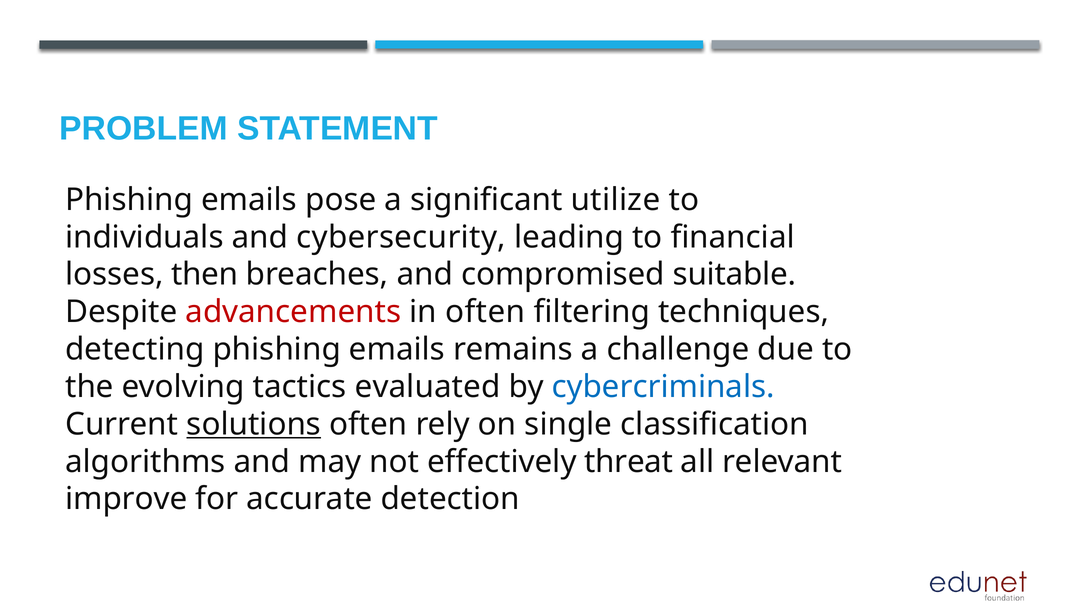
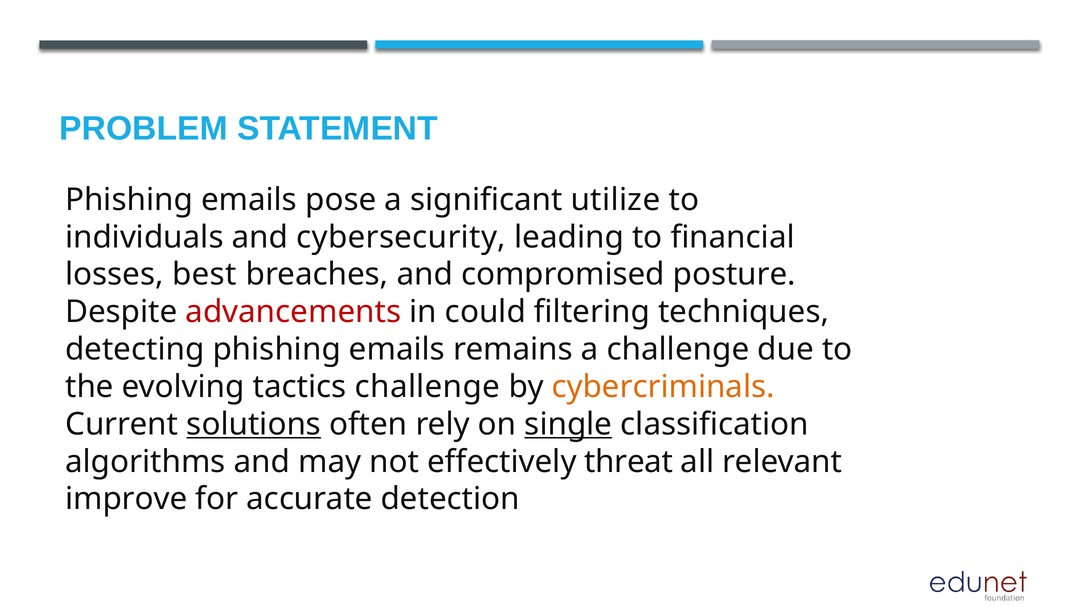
then: then -> best (204, 275)
suitable: suitable -> posture (734, 275)
in often: often -> could (485, 312)
tactics evaluated: evaluated -> challenge (427, 387)
cybercriminals colour: blue -> orange (663, 387)
single underline: none -> present (568, 424)
